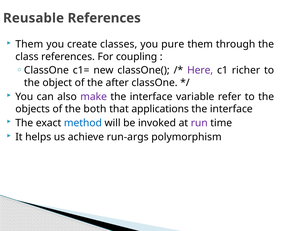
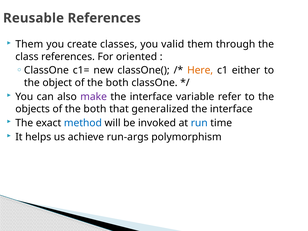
pure: pure -> valid (173, 44)
coupling: coupling -> oriented (137, 57)
Here colour: purple -> orange (200, 70)
richer: richer -> either (246, 70)
object of the after: after -> both (117, 83)
applications: applications -> generalized (160, 109)
run colour: purple -> blue (199, 123)
